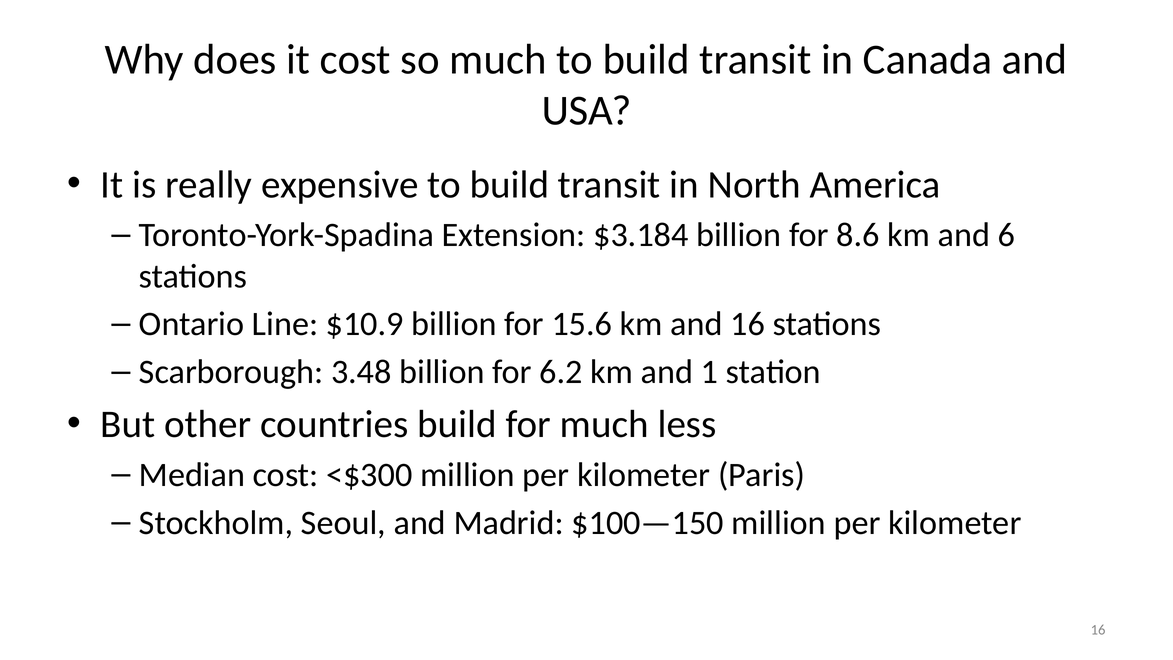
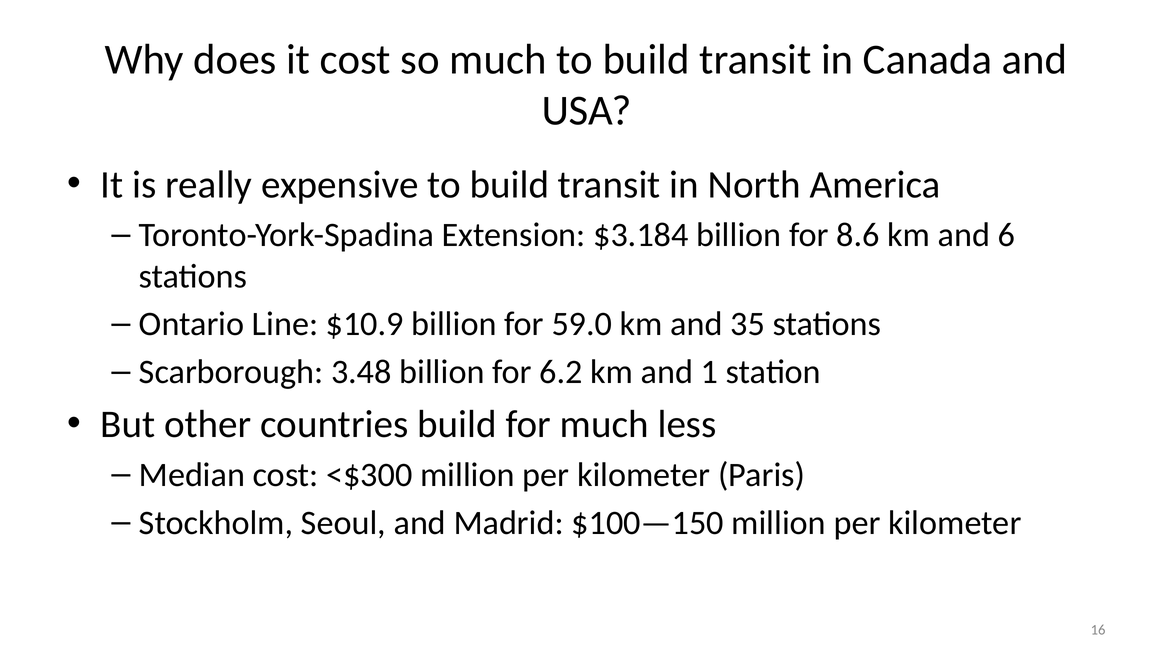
15.6: 15.6 -> 59.0 (582, 324)
and 16: 16 -> 35 (748, 324)
